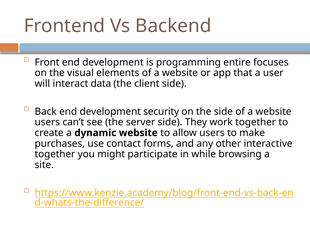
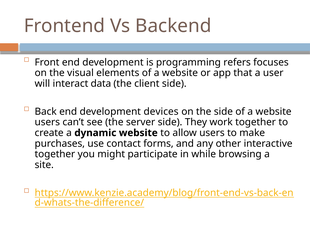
entire: entire -> refers (237, 62)
security: security -> devices (161, 112)
